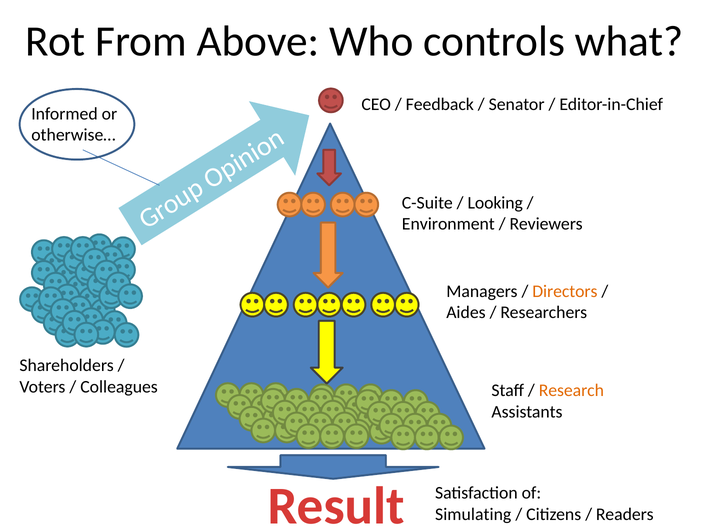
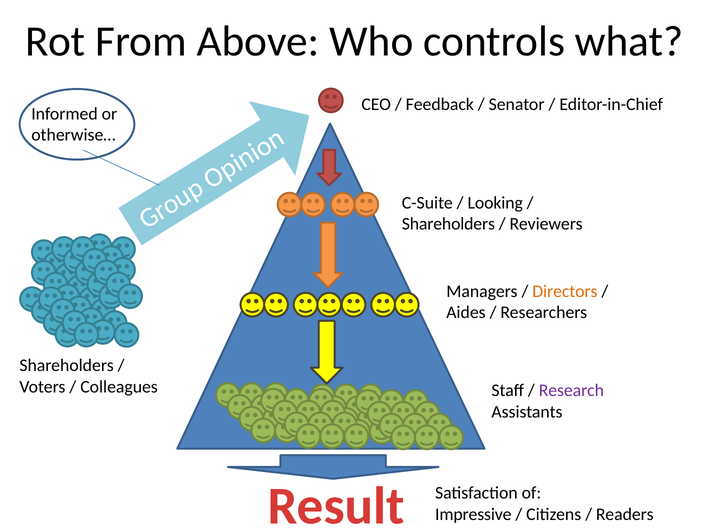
Environment: Environment -> Shareholders (448, 224)
Research colour: orange -> purple (571, 390)
Simulating: Simulating -> Impressive (473, 514)
